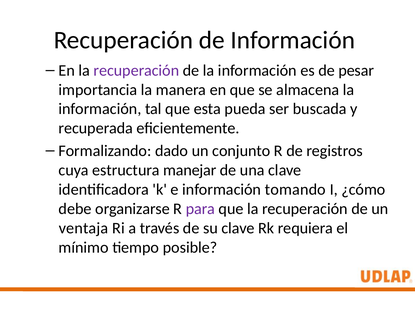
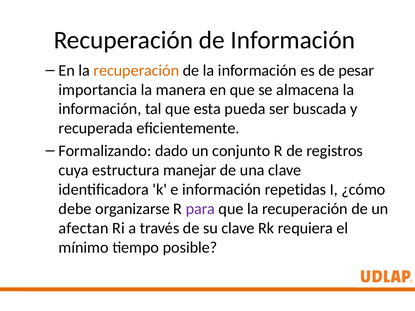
recuperación colour: purple -> orange (136, 70)
tomando: tomando -> repetidas (295, 190)
ventaja: ventaja -> afectan (84, 228)
